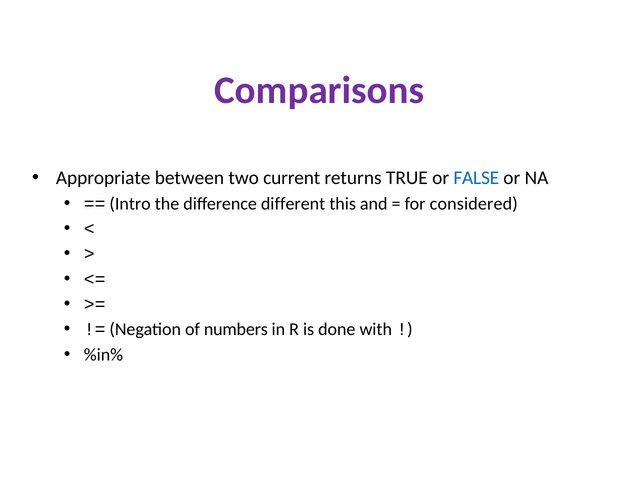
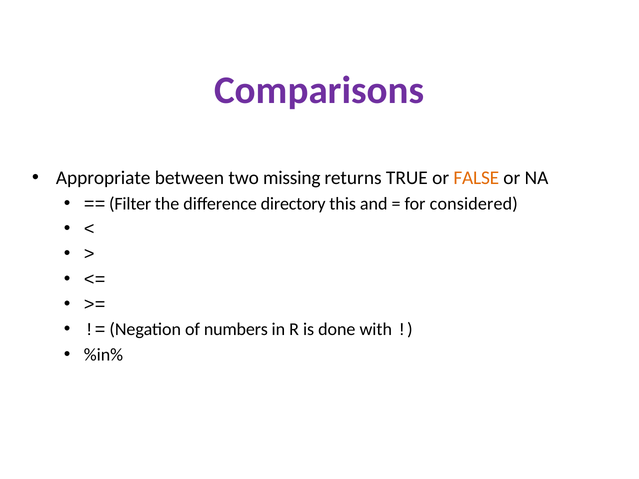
current: current -> missing (292, 178)
FALSE colour: blue -> orange (476, 178)
Intro: Intro -> Filter (130, 204)
different: different -> directory (293, 204)
